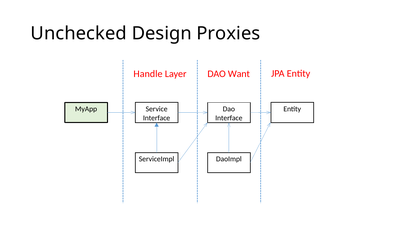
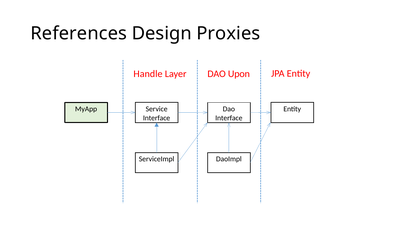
Unchecked: Unchecked -> References (79, 34)
Want: Want -> Upon (239, 74)
